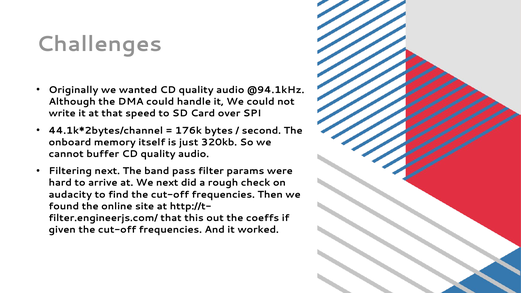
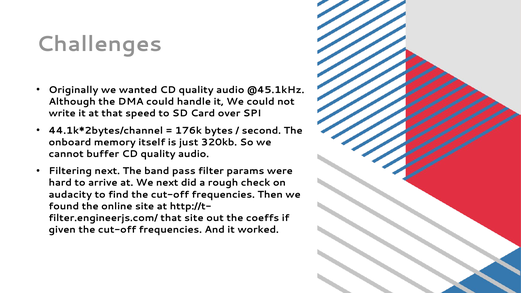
@94.1kHz: @94.1kHz -> @45.1kHz (276, 90)
that this: this -> site (194, 218)
